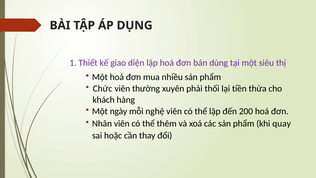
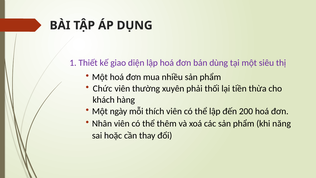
nghệ: nghệ -> thích (155, 111)
quay: quay -> năng (282, 123)
